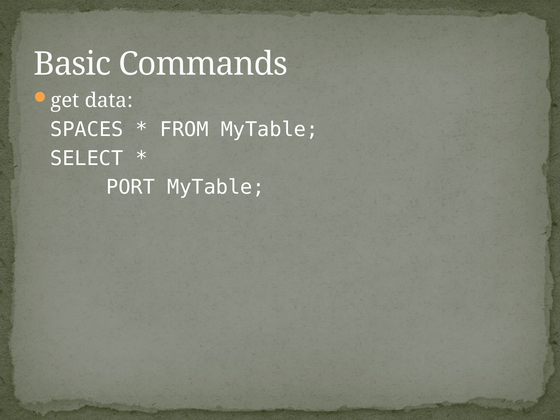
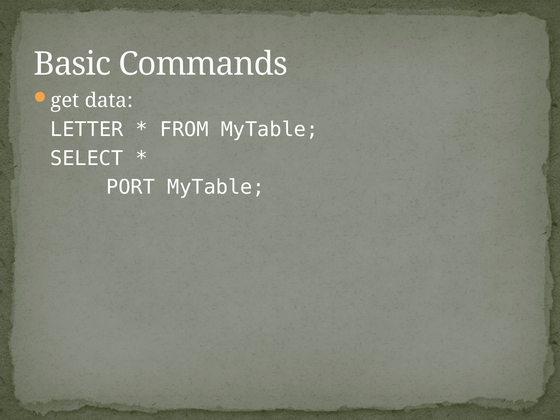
SPACES: SPACES -> LETTER (87, 129)
